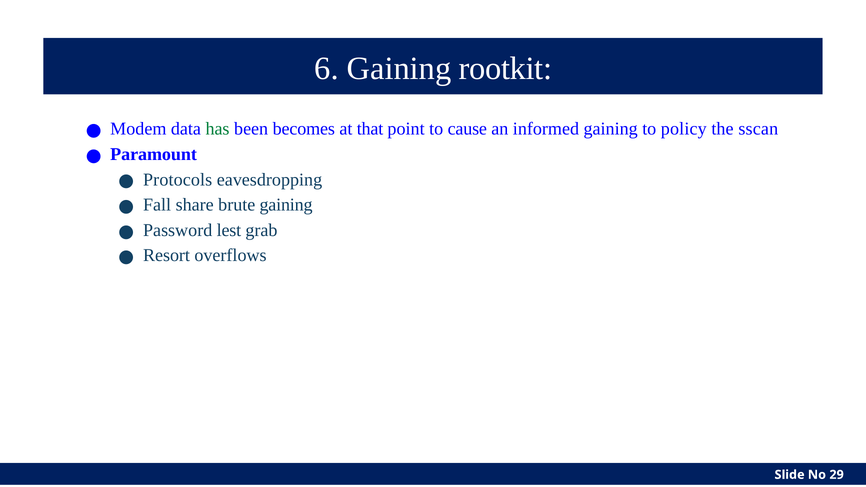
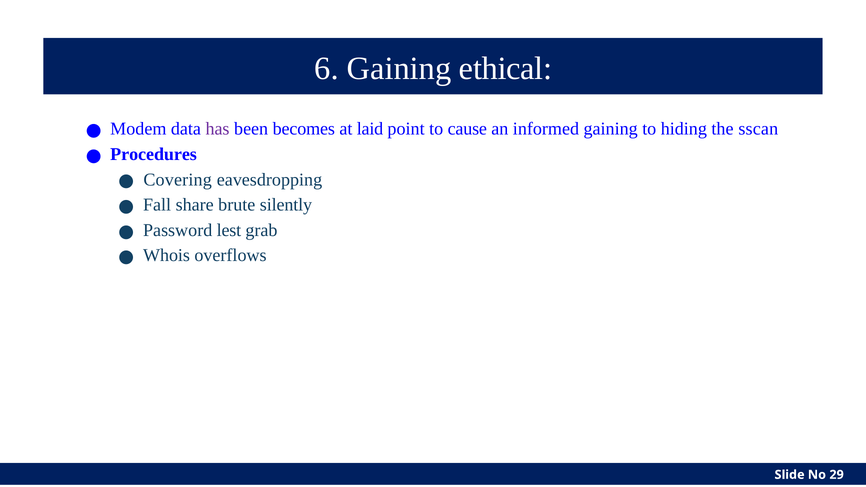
rootkit: rootkit -> ethical (506, 68)
has colour: green -> purple (218, 129)
that: that -> laid (370, 129)
policy: policy -> hiding (684, 129)
Paramount: Paramount -> Procedures (154, 154)
Protocols: Protocols -> Covering (178, 180)
brute gaining: gaining -> silently (286, 205)
Resort: Resort -> Whois (167, 255)
